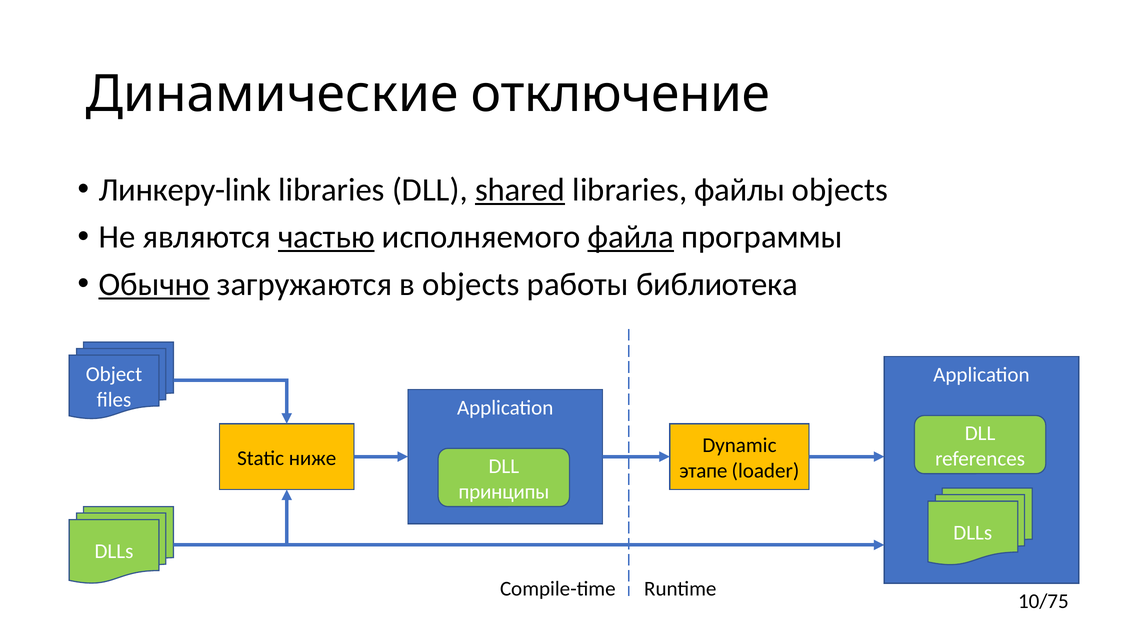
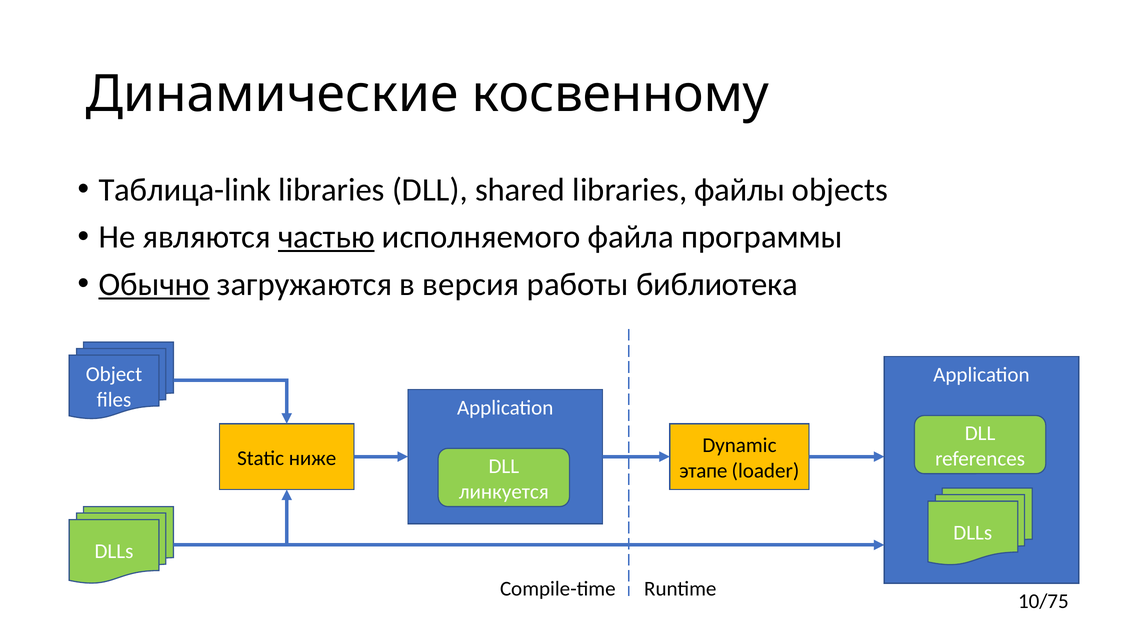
отключение: отключение -> косвенному (620, 94)
Линкеру-link: Линкеру-link -> Таблица-link (185, 190)
shared underline: present -> none (520, 190)
файла underline: present -> none (631, 237)
в objects: objects -> версия (471, 284)
принципы: принципы -> линкуется (504, 491)
